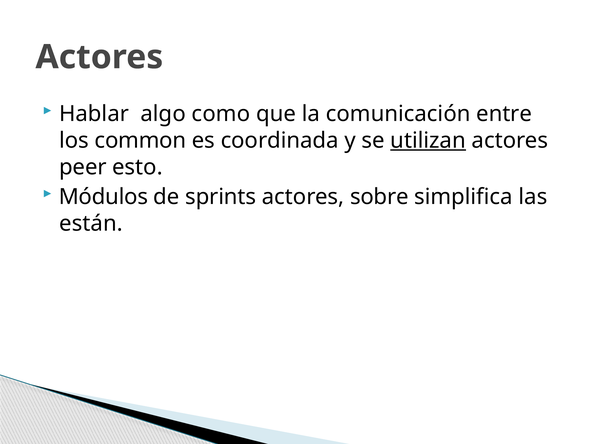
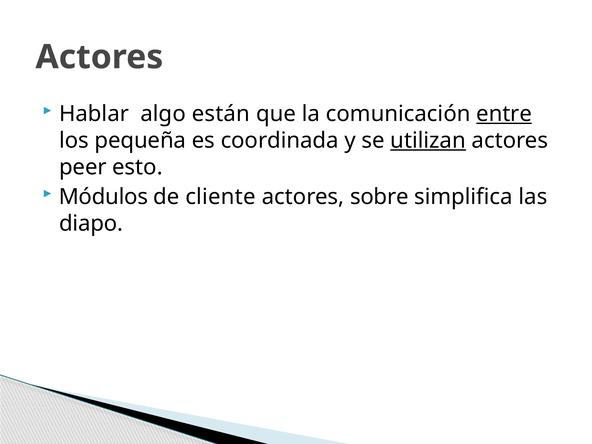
como: como -> están (221, 114)
entre underline: none -> present (504, 114)
common: common -> pequeña (140, 140)
sprints: sprints -> cliente (221, 197)
están: están -> diapo (91, 224)
